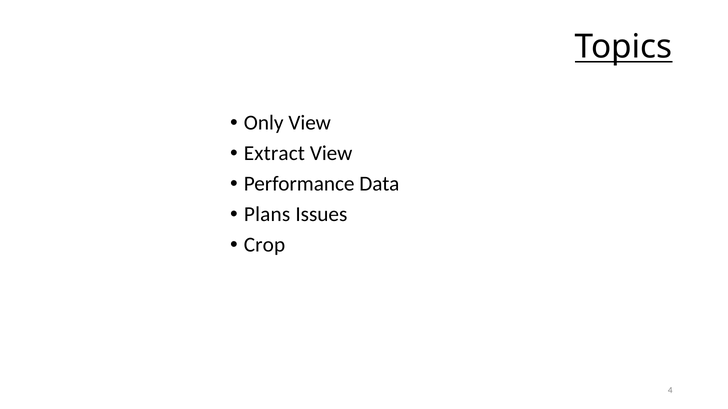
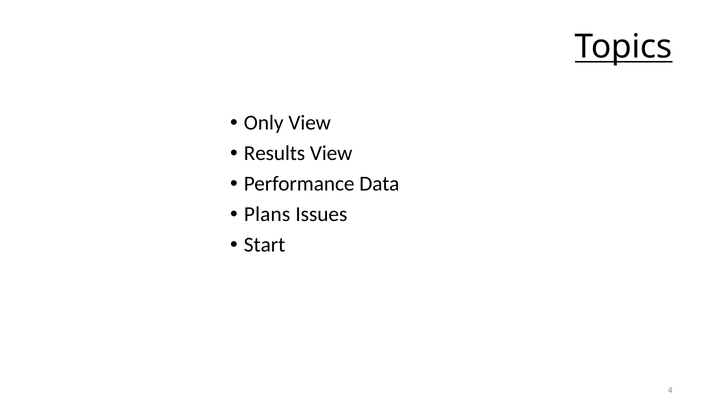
Extract: Extract -> Results (274, 154)
Crop: Crop -> Start (265, 245)
